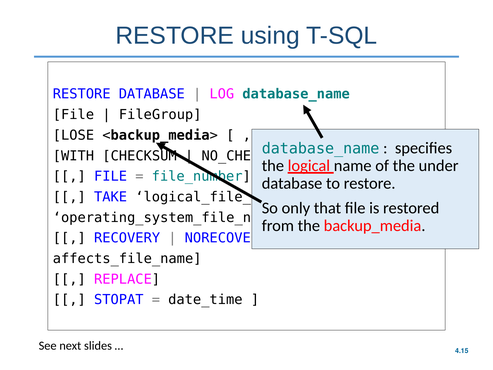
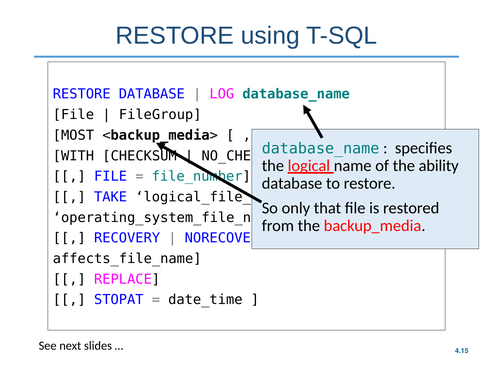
LOSE: LOSE -> MOST (73, 135)
under: under -> ability (439, 166)
